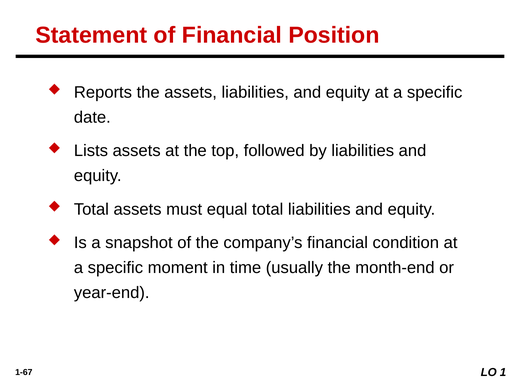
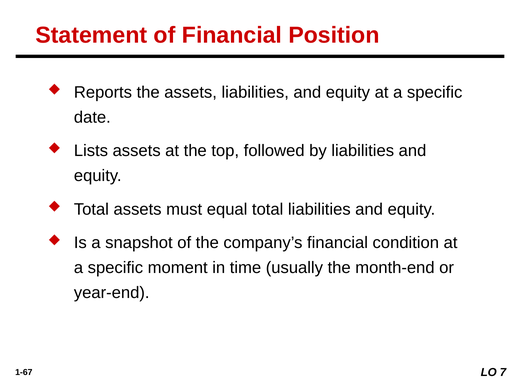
1: 1 -> 7 (503, 372)
